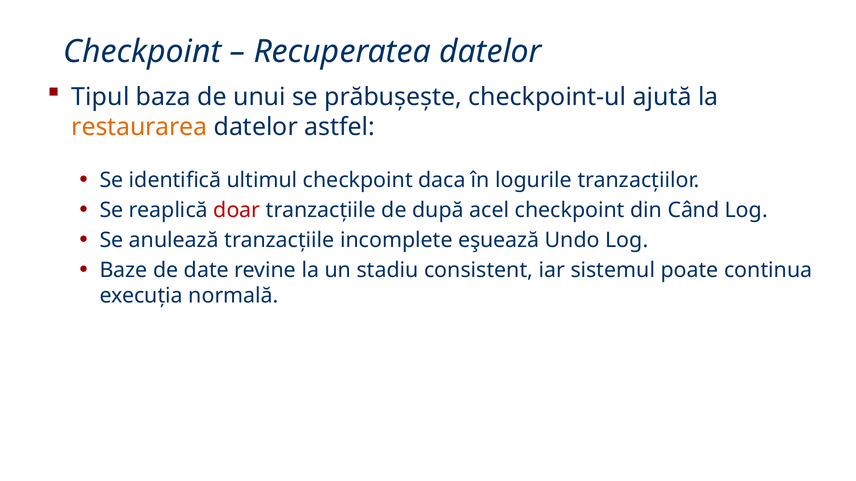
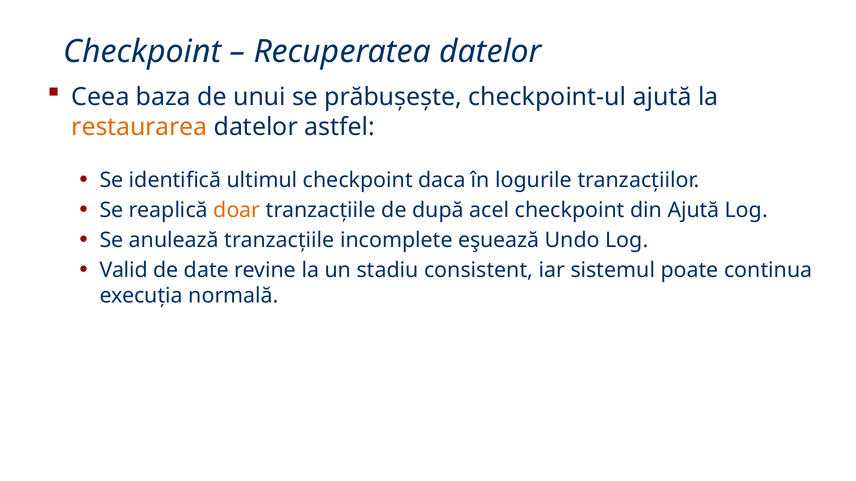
Tipul: Tipul -> Ceea (100, 97)
doar colour: red -> orange (237, 210)
din Când: Când -> Ajută (693, 210)
Baze: Baze -> Valid (124, 270)
